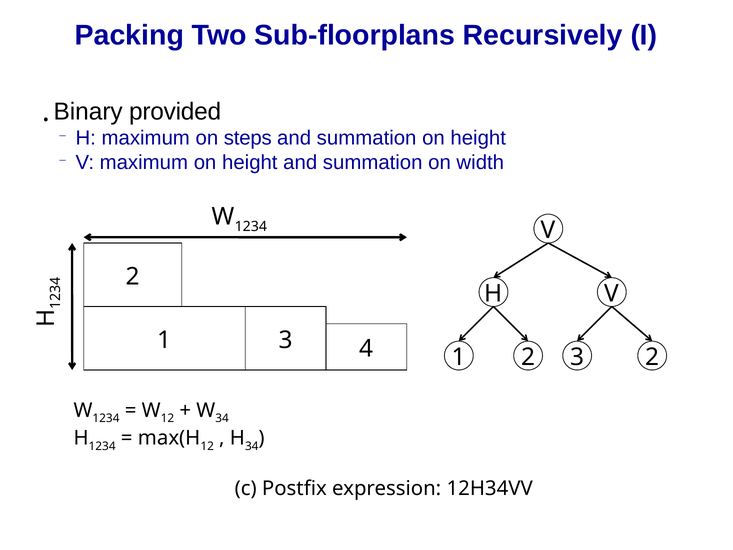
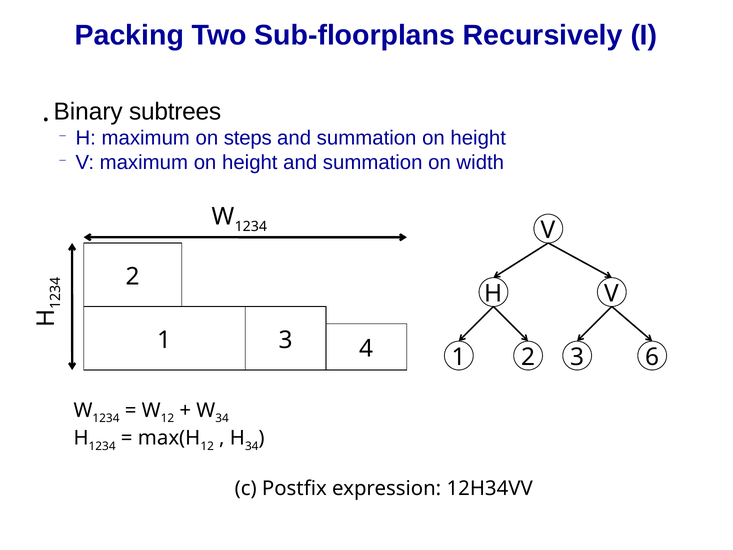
provided: provided -> subtrees (175, 112)
3 2: 2 -> 6 (652, 357)
